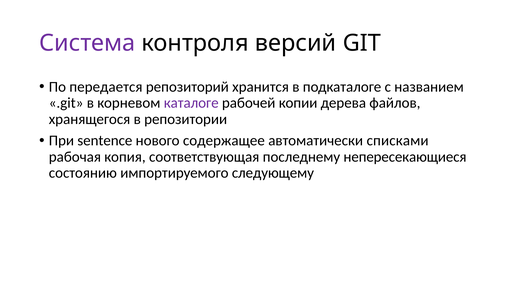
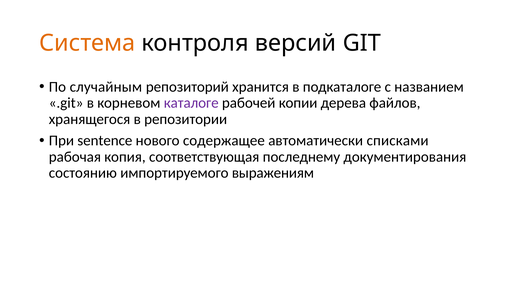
Система colour: purple -> orange (87, 43)
передается: передается -> случайным (106, 87)
непересекающиеся: непересекающиеся -> документирования (405, 157)
следующему: следующему -> выражениям (273, 173)
